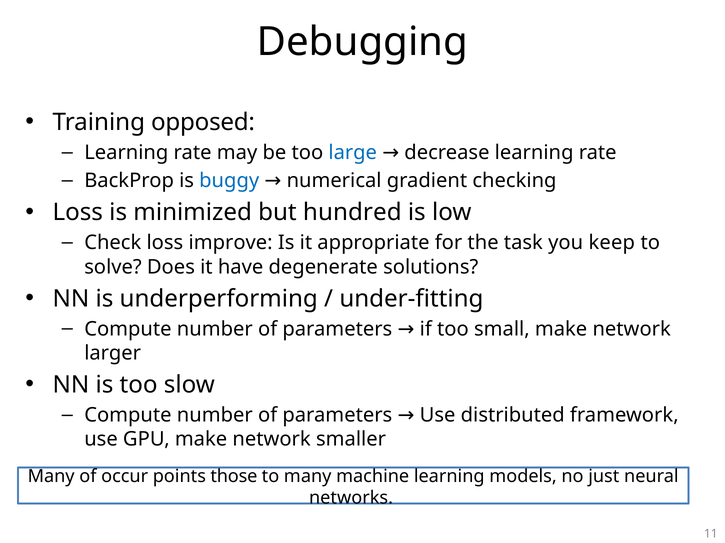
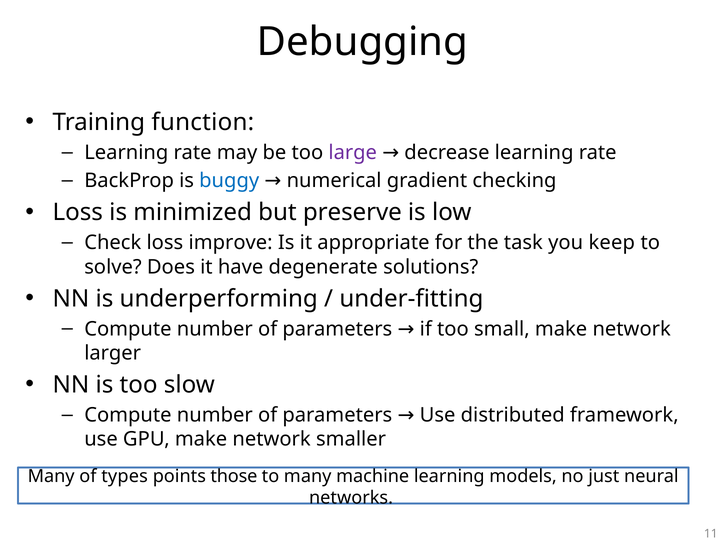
opposed: opposed -> function (203, 123)
large colour: blue -> purple (353, 153)
hundred: hundred -> preserve (352, 213)
occur: occur -> types (125, 477)
